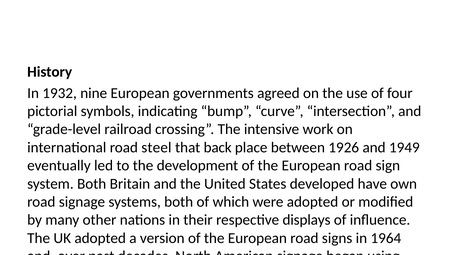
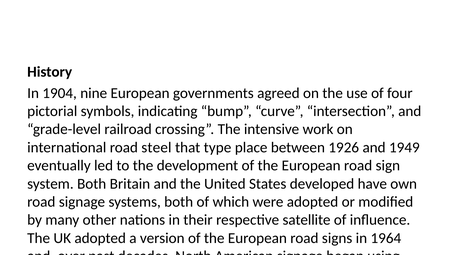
1932: 1932 -> 1904 (60, 93)
back: back -> type (218, 148)
displays: displays -> satellite (307, 220)
